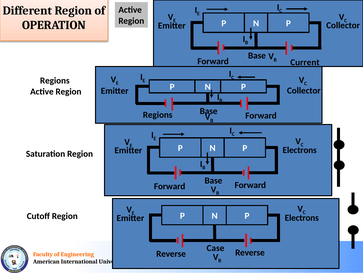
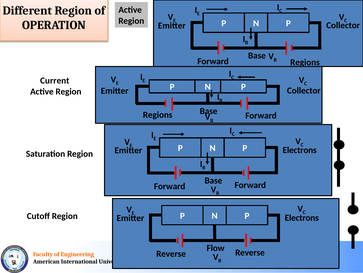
Forward Current: Current -> Regions (305, 62)
Regions: Regions -> Current (55, 80)
Case: Case -> Flow (216, 247)
